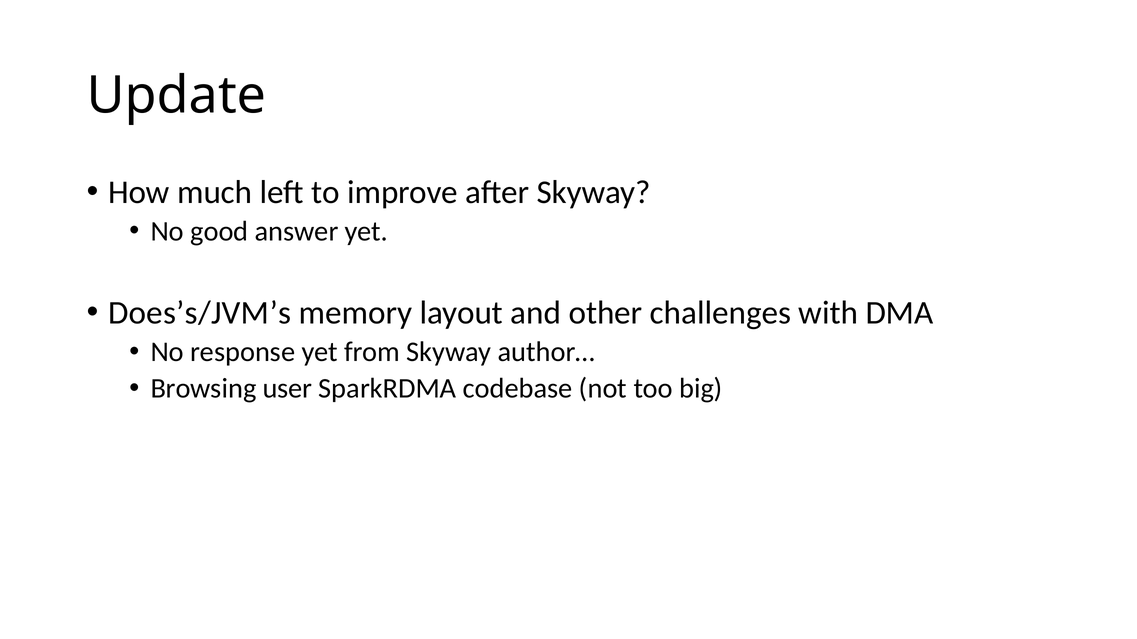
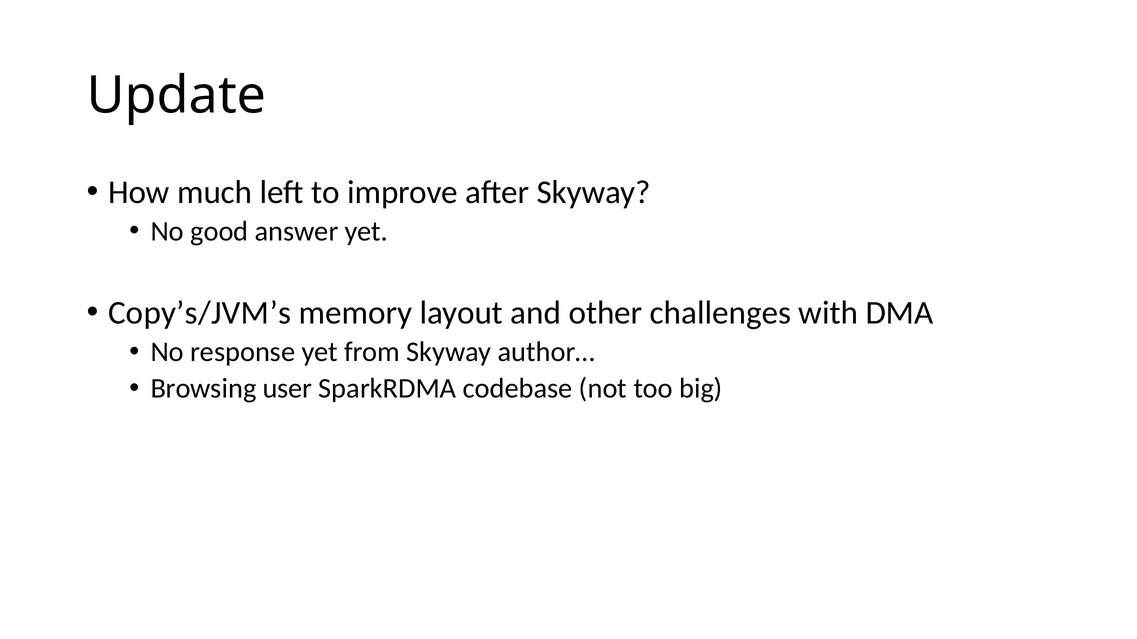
Does’s/JVM’s: Does’s/JVM’s -> Copy’s/JVM’s (200, 313)
